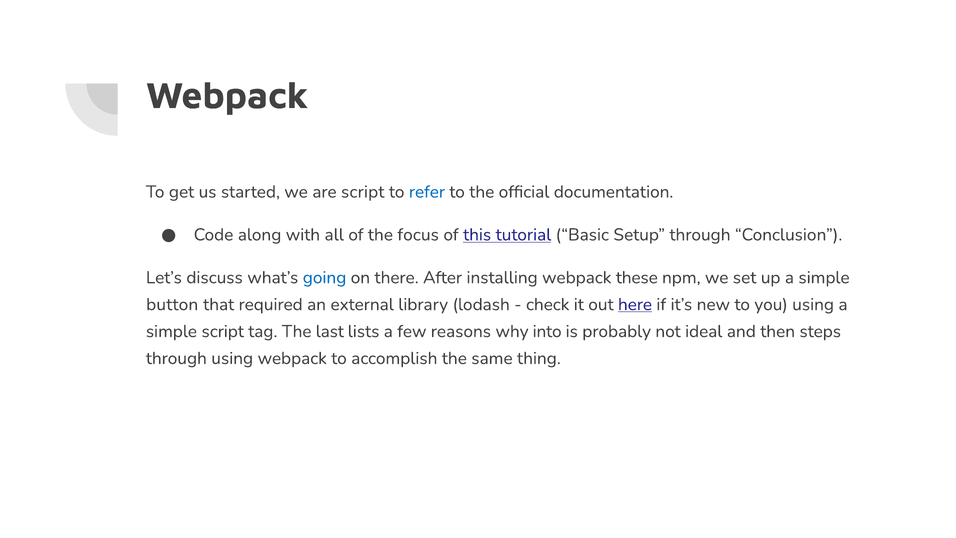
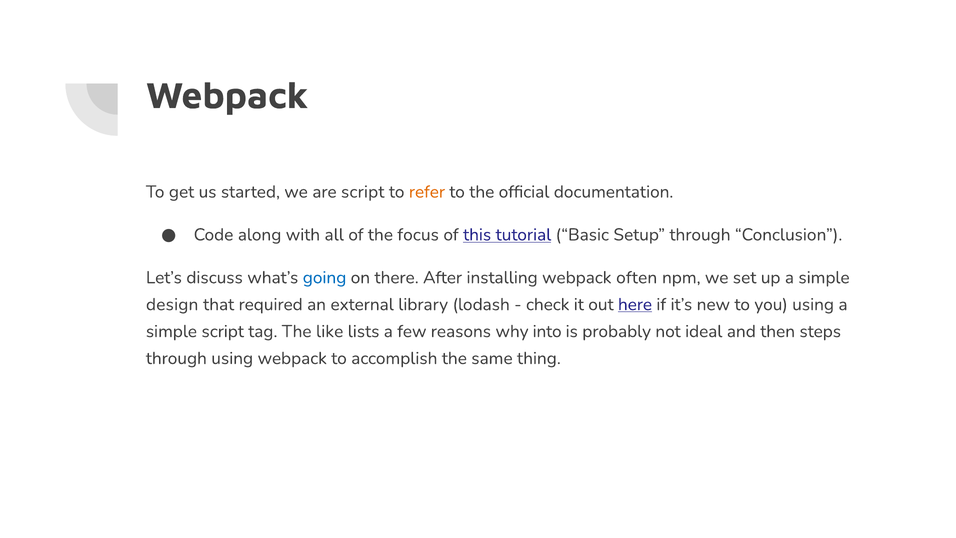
refer colour: blue -> orange (427, 192)
these: these -> often (637, 277)
button: button -> design (172, 304)
last: last -> like (330, 331)
